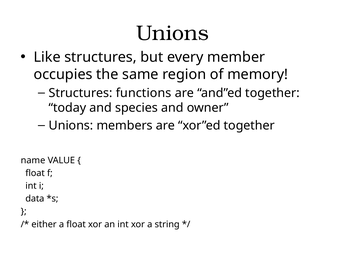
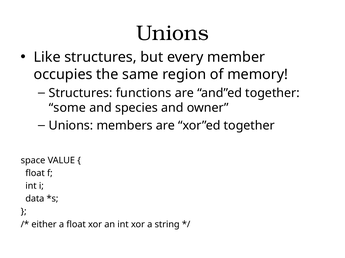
today: today -> some (67, 108)
name: name -> space (33, 161)
